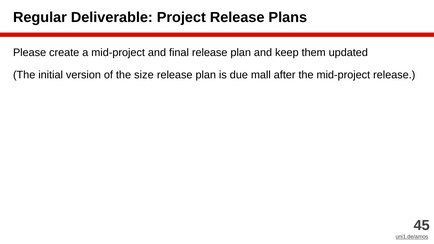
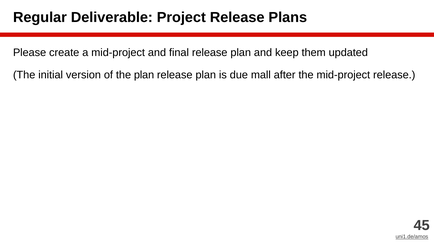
the size: size -> plan (144, 75)
